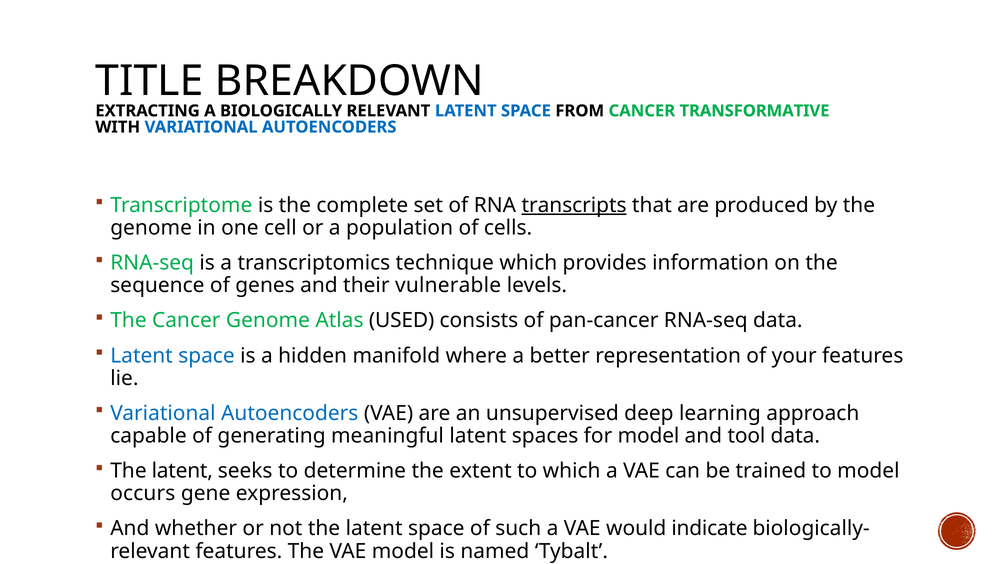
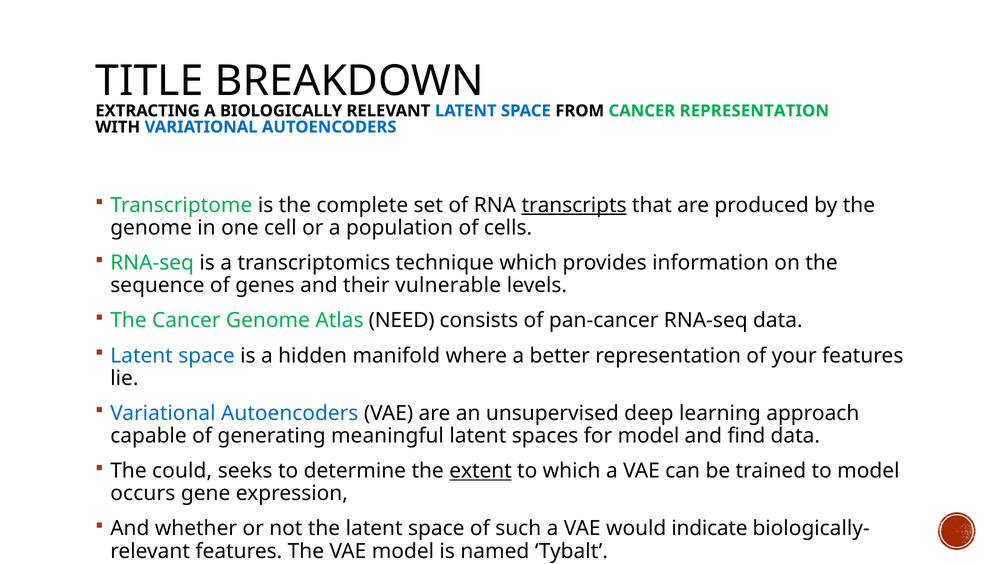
CANCER TRANSFORMATIVE: TRANSFORMATIVE -> REPRESENTATION (754, 111)
USED: USED -> NEED (402, 321)
tool: tool -> find (746, 436)
latent: latent -> could (182, 471)
extent underline: none -> present (480, 471)
